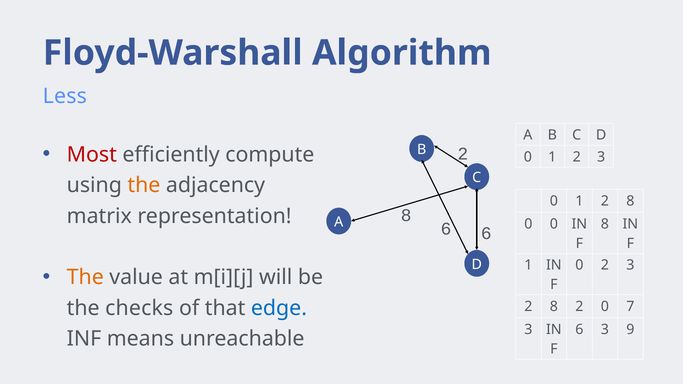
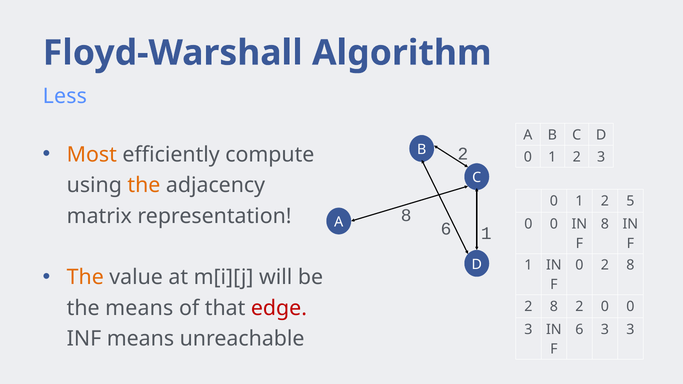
Most colour: red -> orange (92, 155)
8: 8 -> 5 (630, 201)
6 6: 6 -> 1 (486, 234)
3: 3 -> 8 (630, 265)
the checks: checks -> means (139, 308)
edge colour: blue -> red (279, 308)
7: 7 -> 0 (630, 307)
9: 9 -> 3 (630, 330)
